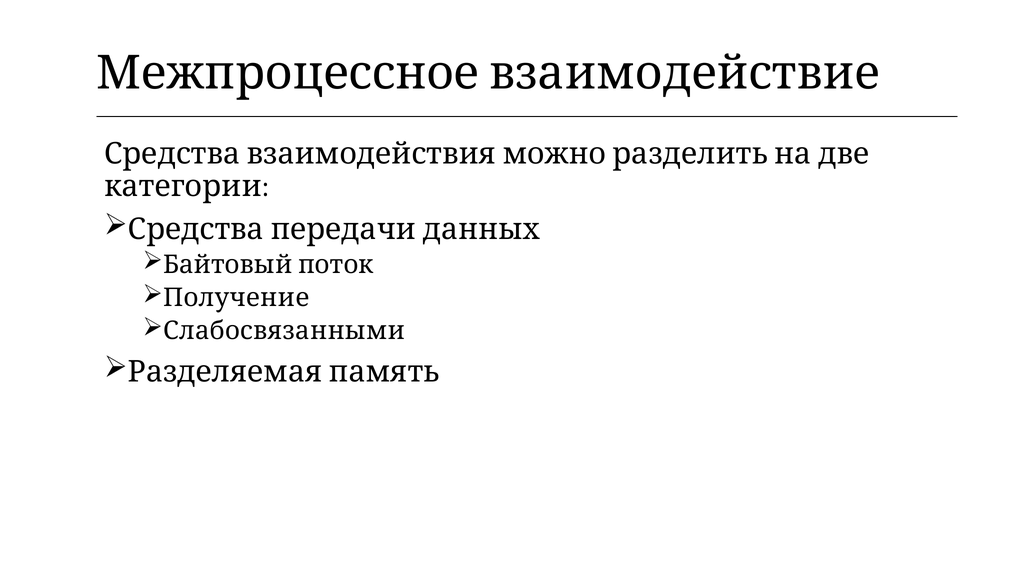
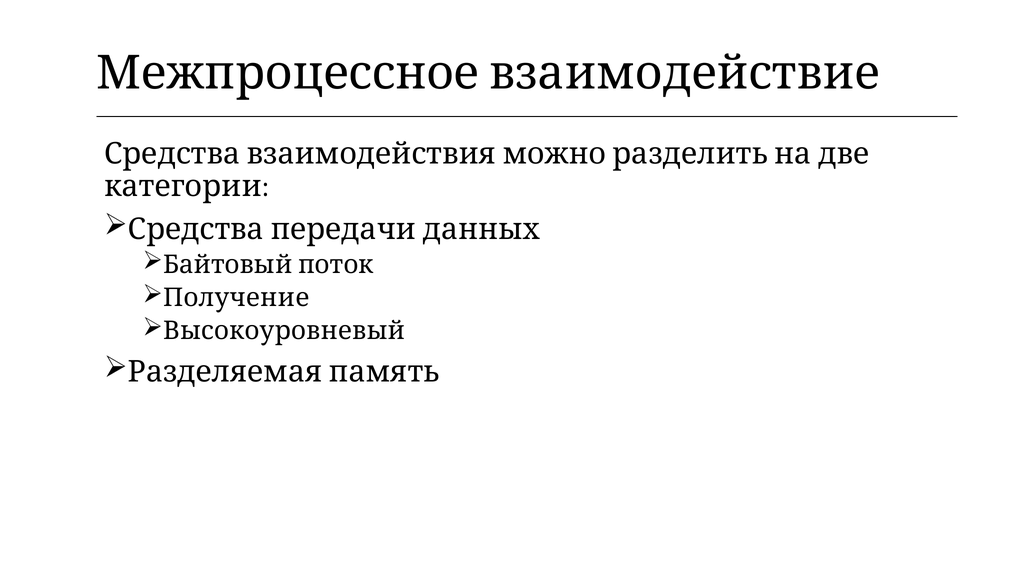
Слабосвязанными: Слабосвязанными -> Высокоуровневый (284, 331)
